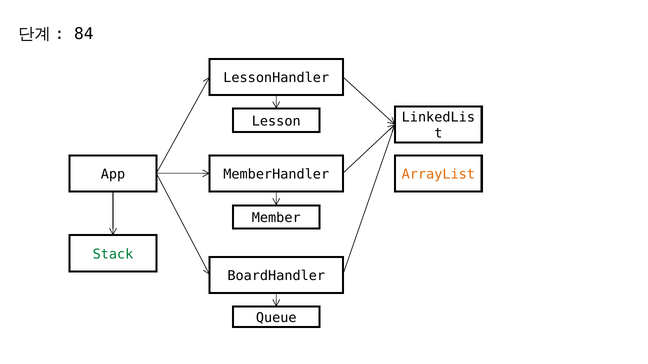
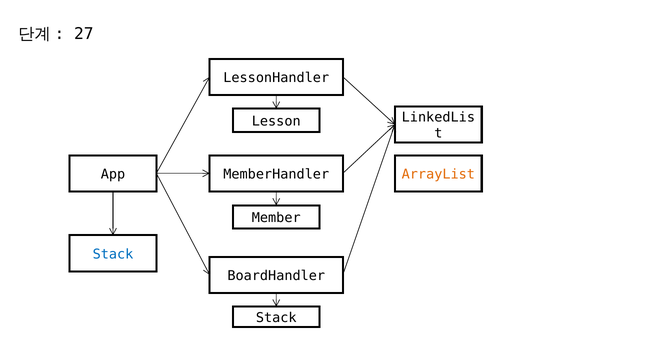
84: 84 -> 27 (84, 34)
Stack colour: green -> blue (113, 255)
Queue: Queue -> Stack (276, 318)
